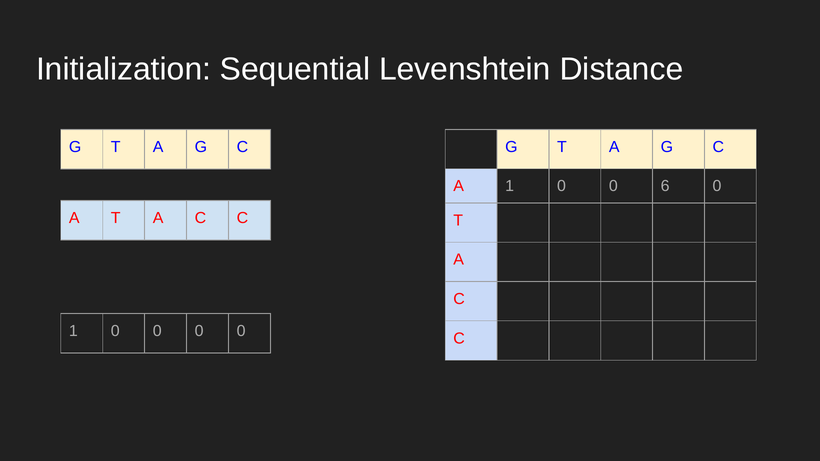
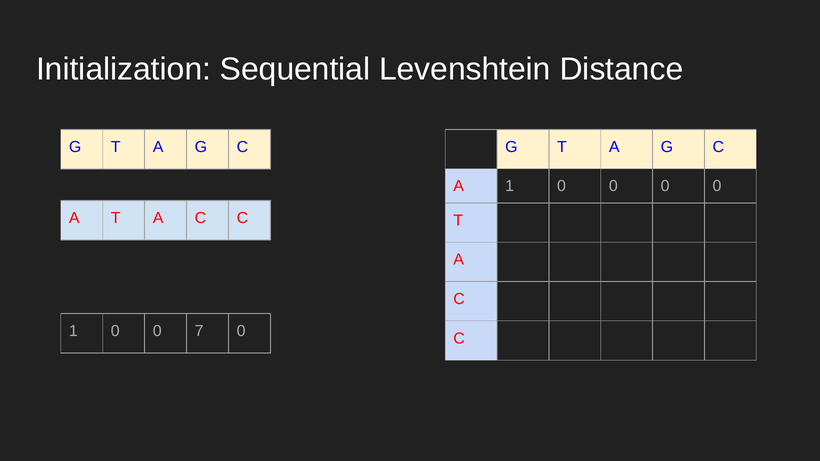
1 0 0 6: 6 -> 0 (665, 186)
1 0 0 0: 0 -> 7 (199, 331)
